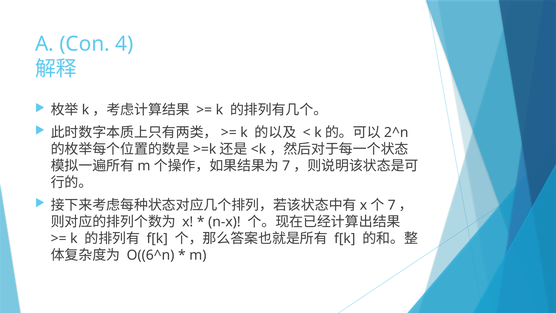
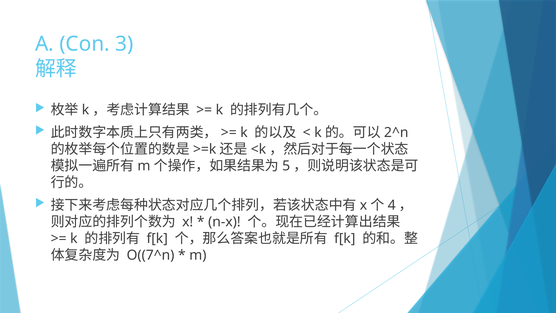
4: 4 -> 3 (124, 44)
7: 7 -> 5 (286, 166)
7: 7 -> 4 (392, 205)
O((6^n: O((6^n -> O((7^n (151, 255)
